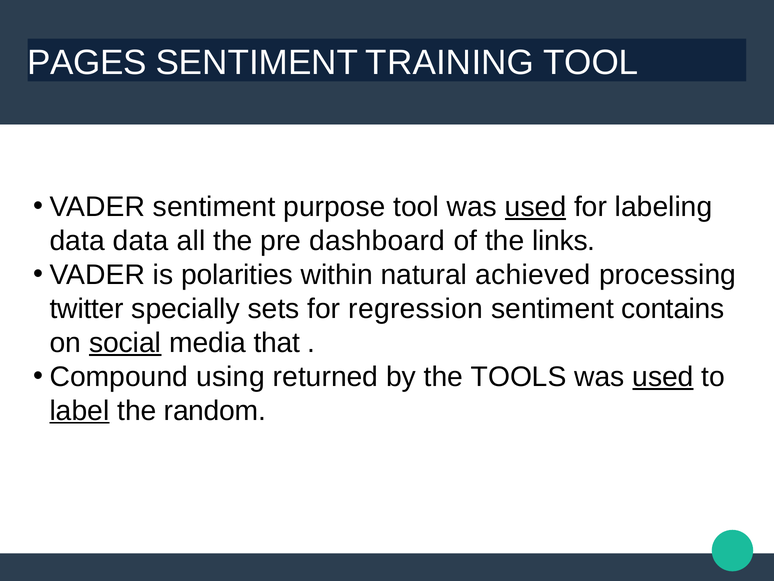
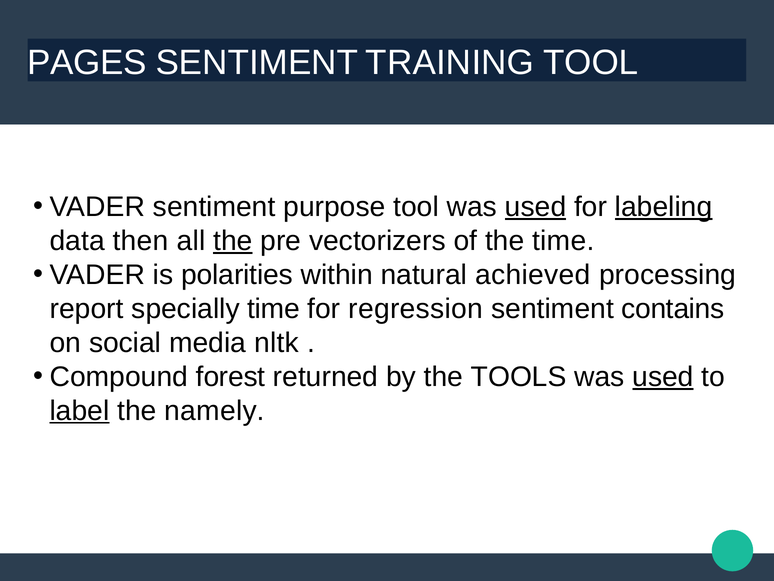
labeling underline: none -> present (664, 207)
data data: data -> then (141, 241)
the underline: none -> present (233, 241)
dashboard: dashboard -> vectorizers (377, 241)
the links: links -> time (563, 241)
twitter: twitter -> report (87, 308)
specially sets: sets -> time (274, 308)
social underline: present -> none (125, 342)
that: that -> nltk (277, 342)
using: using -> forest (231, 376)
random: random -> namely (215, 410)
